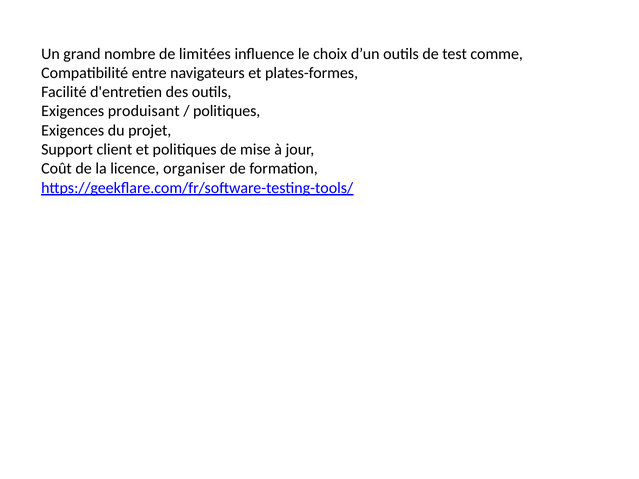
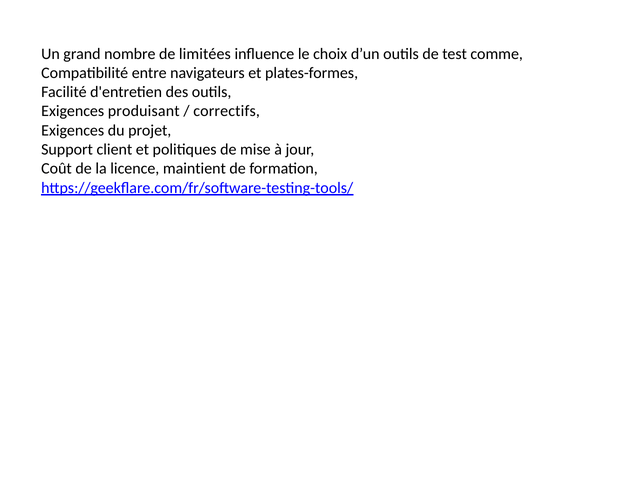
politiques: politiques -> correctifs (227, 111)
organiser: organiser -> maintient (194, 169)
